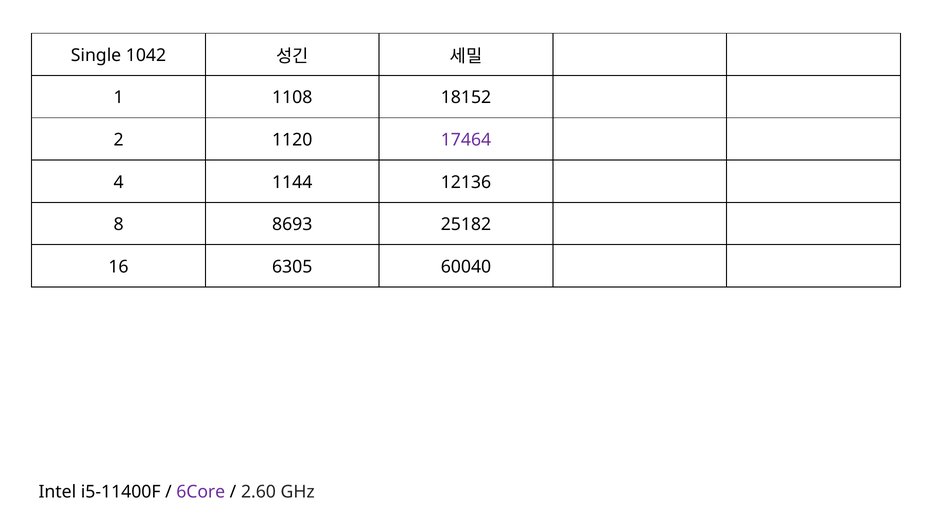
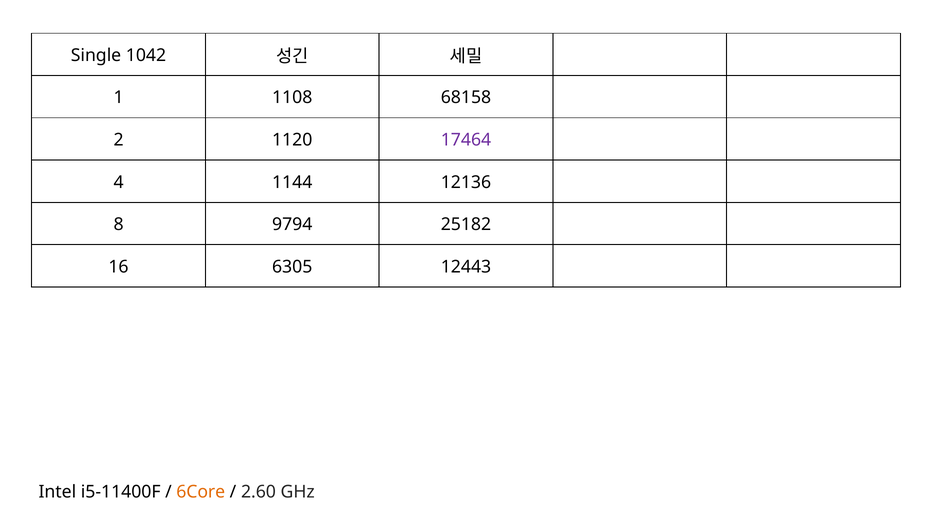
18152: 18152 -> 68158 (466, 97)
8693: 8693 -> 9794 (292, 224)
60040: 60040 -> 12443 (466, 266)
6Core colour: purple -> orange (201, 491)
